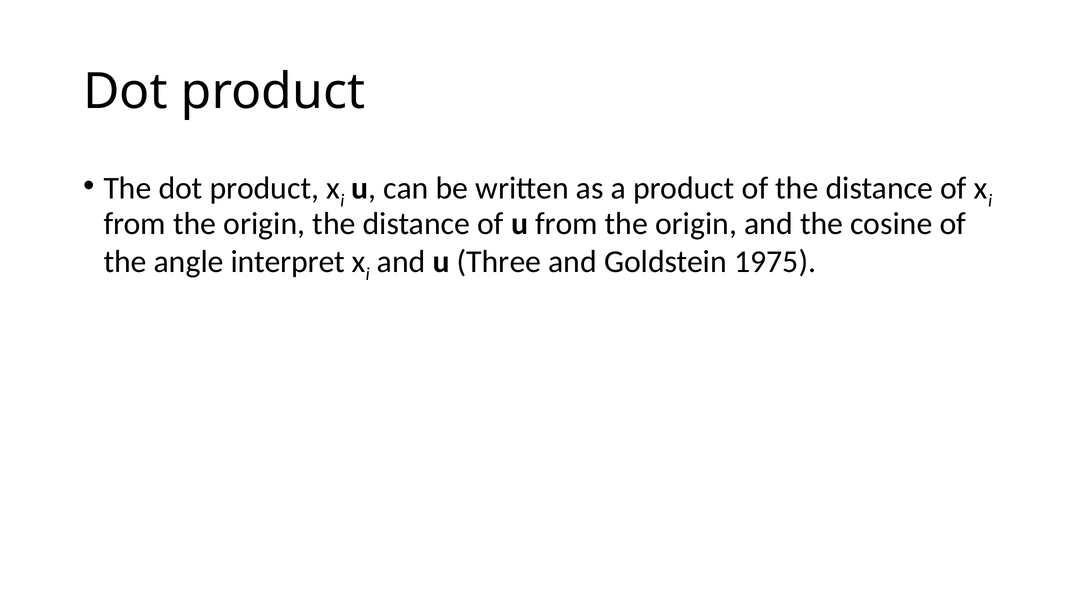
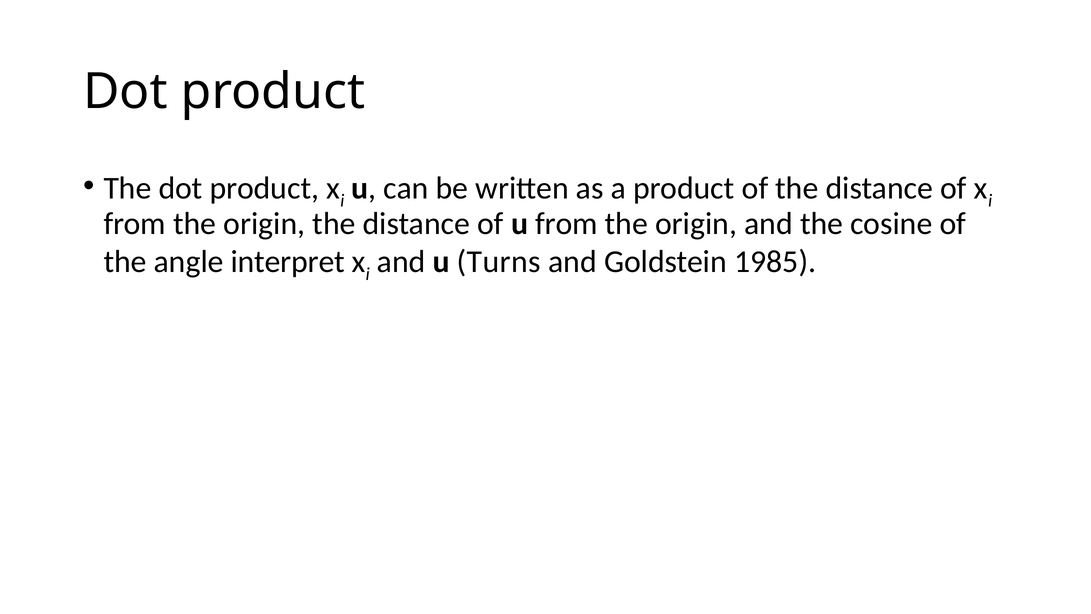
Three: Three -> Turns (499, 262)
1975: 1975 -> 1985 (775, 262)
